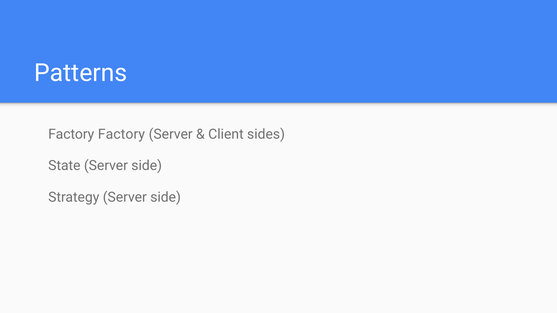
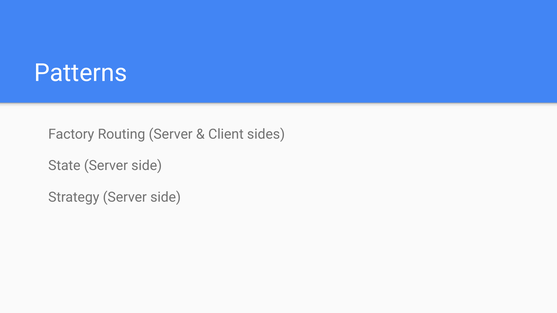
Factory Factory: Factory -> Routing (122, 134)
